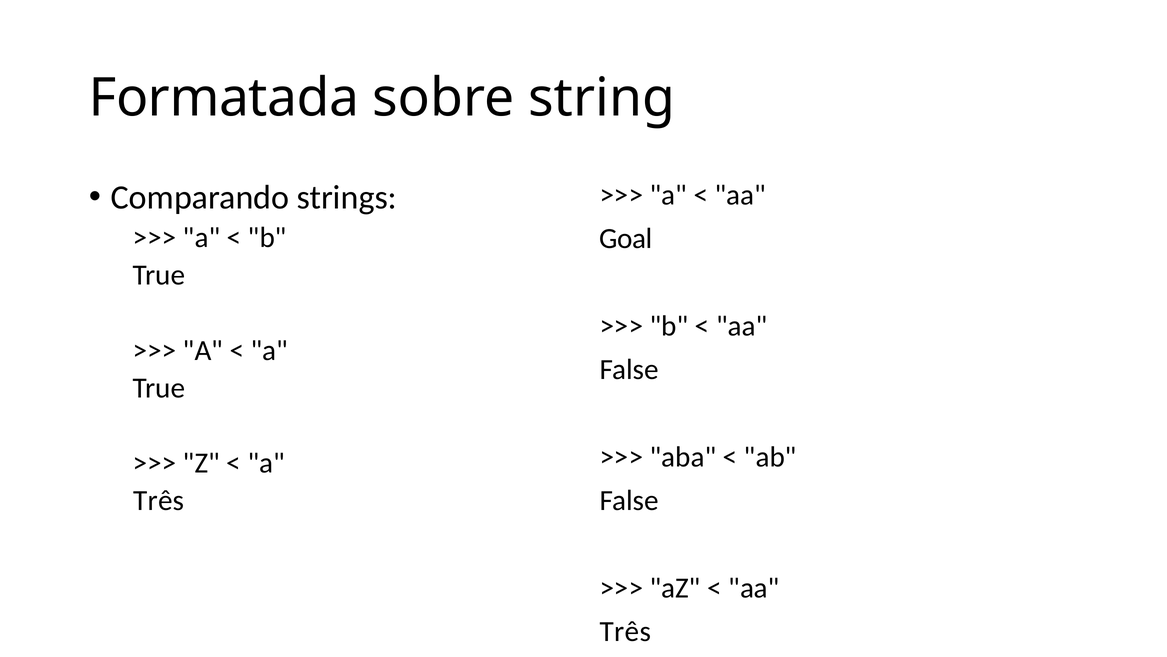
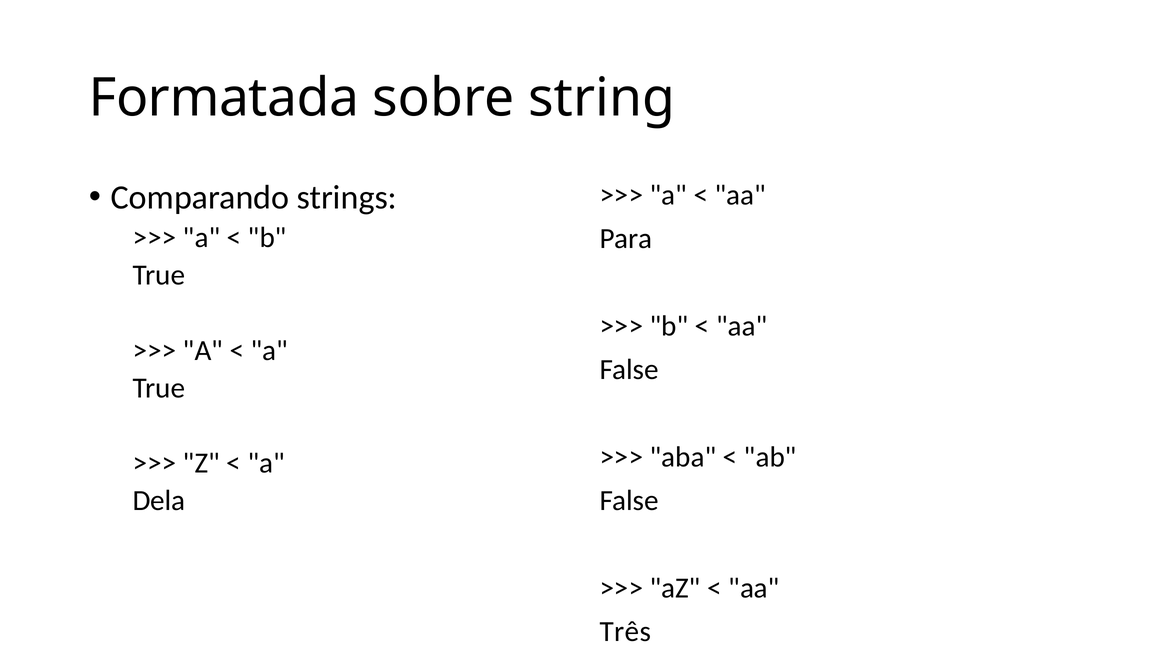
Goal: Goal -> Para (626, 238)
Três: Três -> Dela (159, 500)
